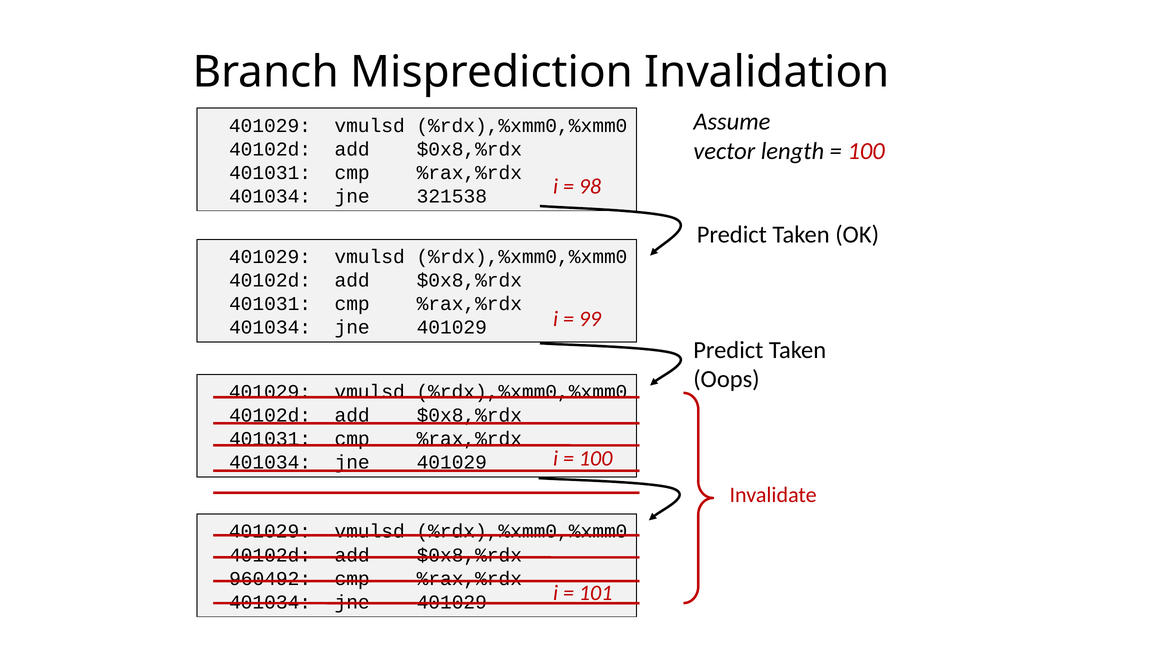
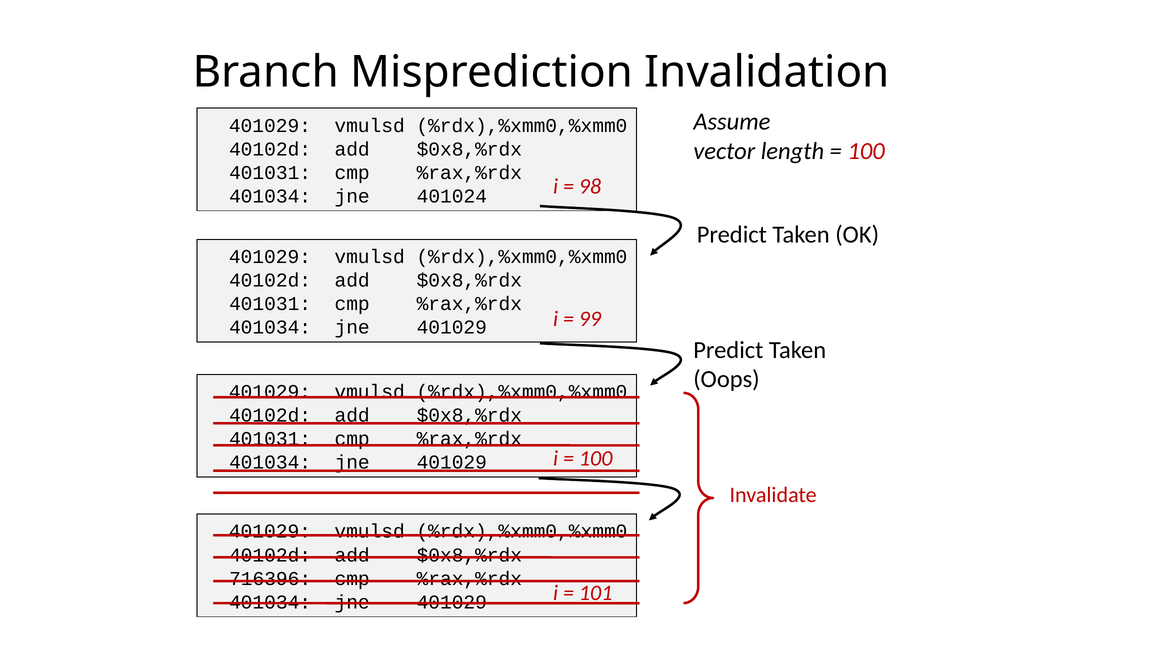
321538: 321538 -> 401024 (452, 196)
960492: 960492 -> 716396 (270, 578)
